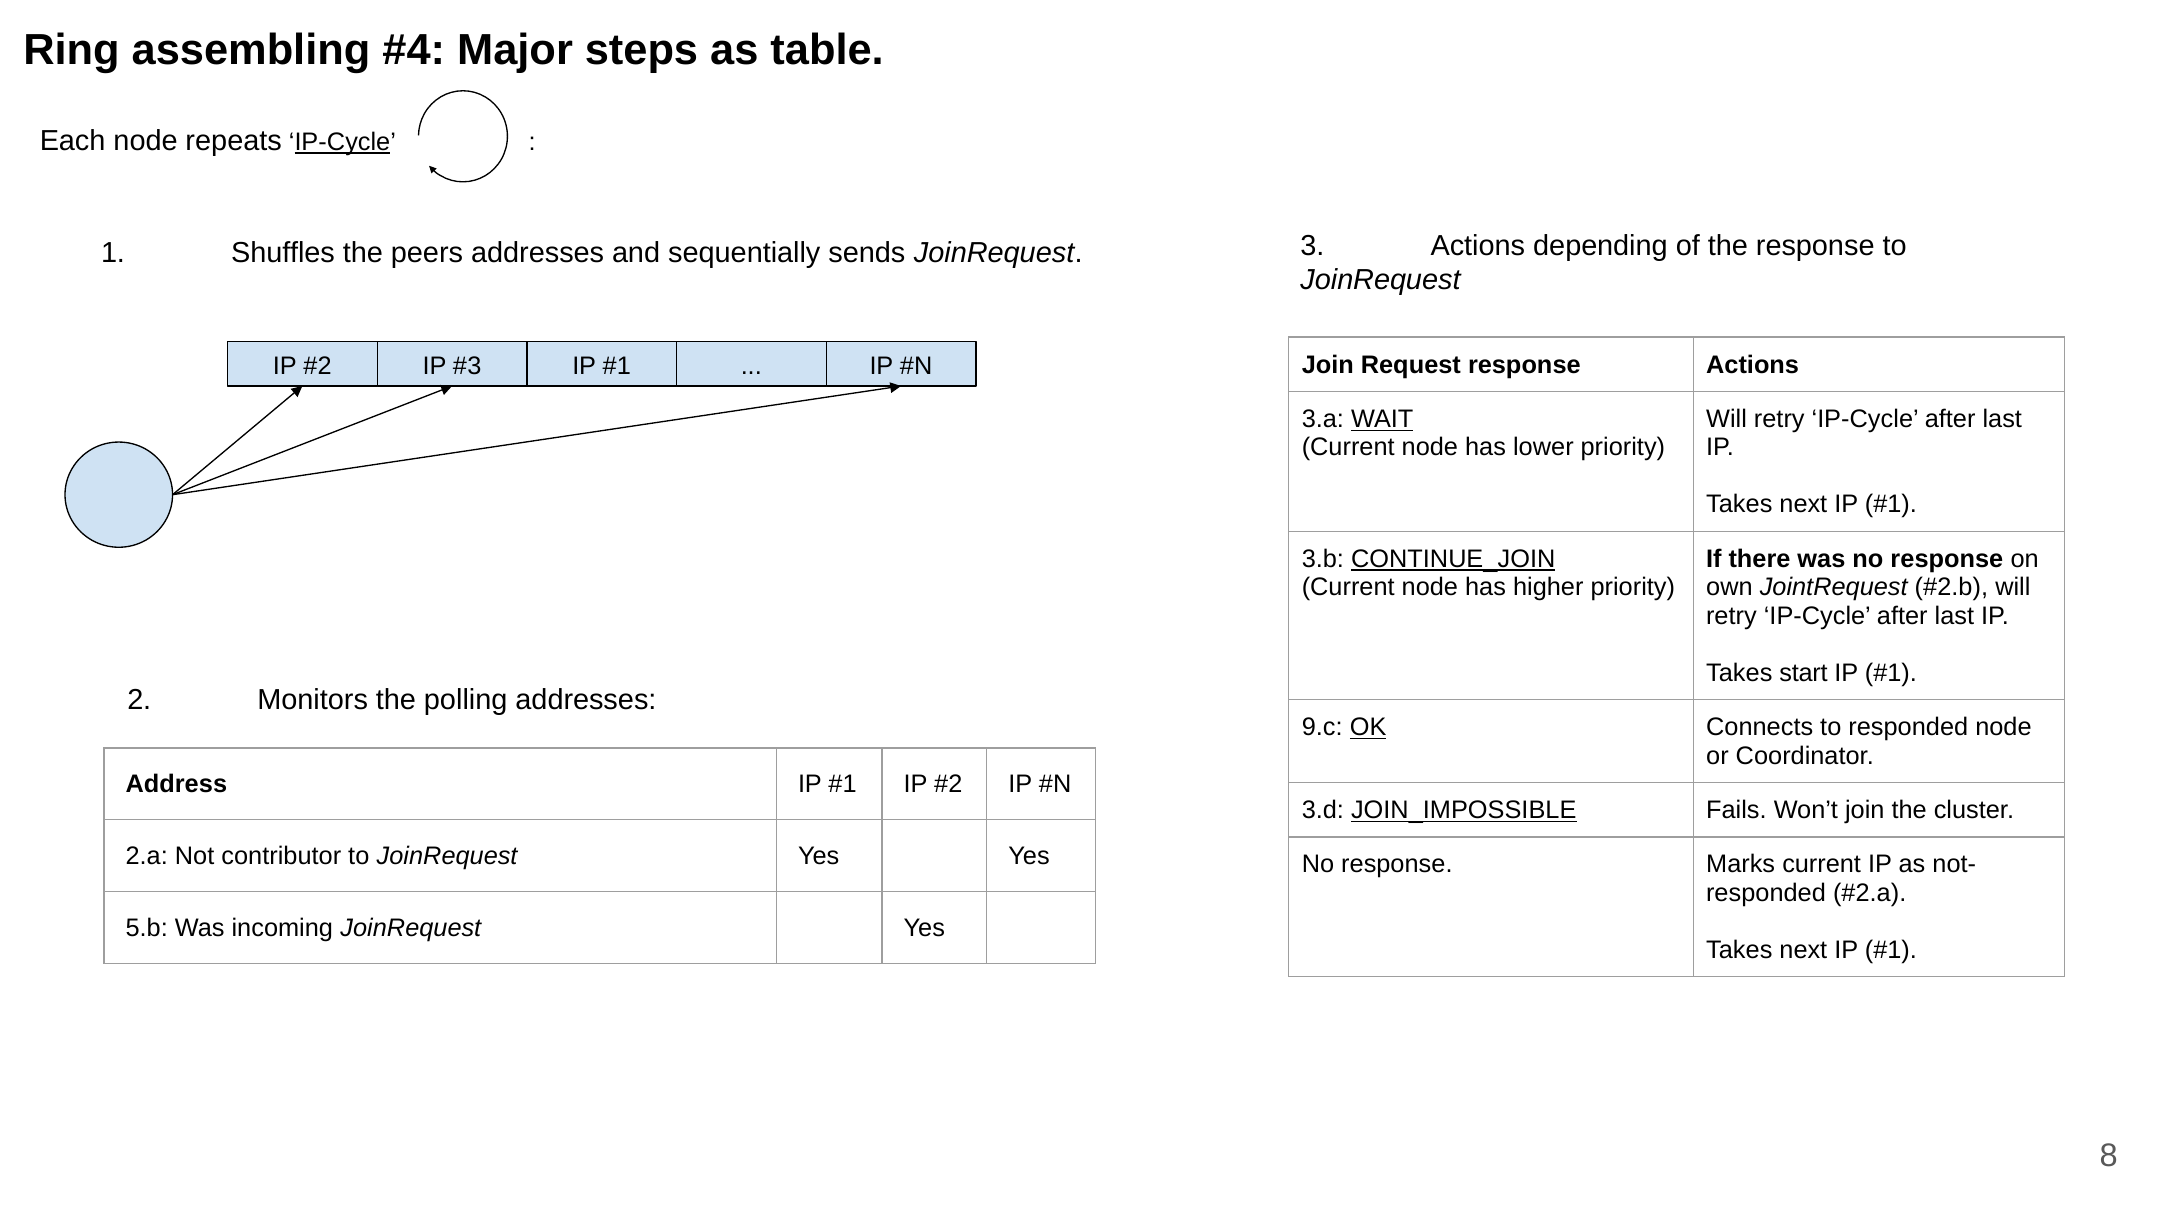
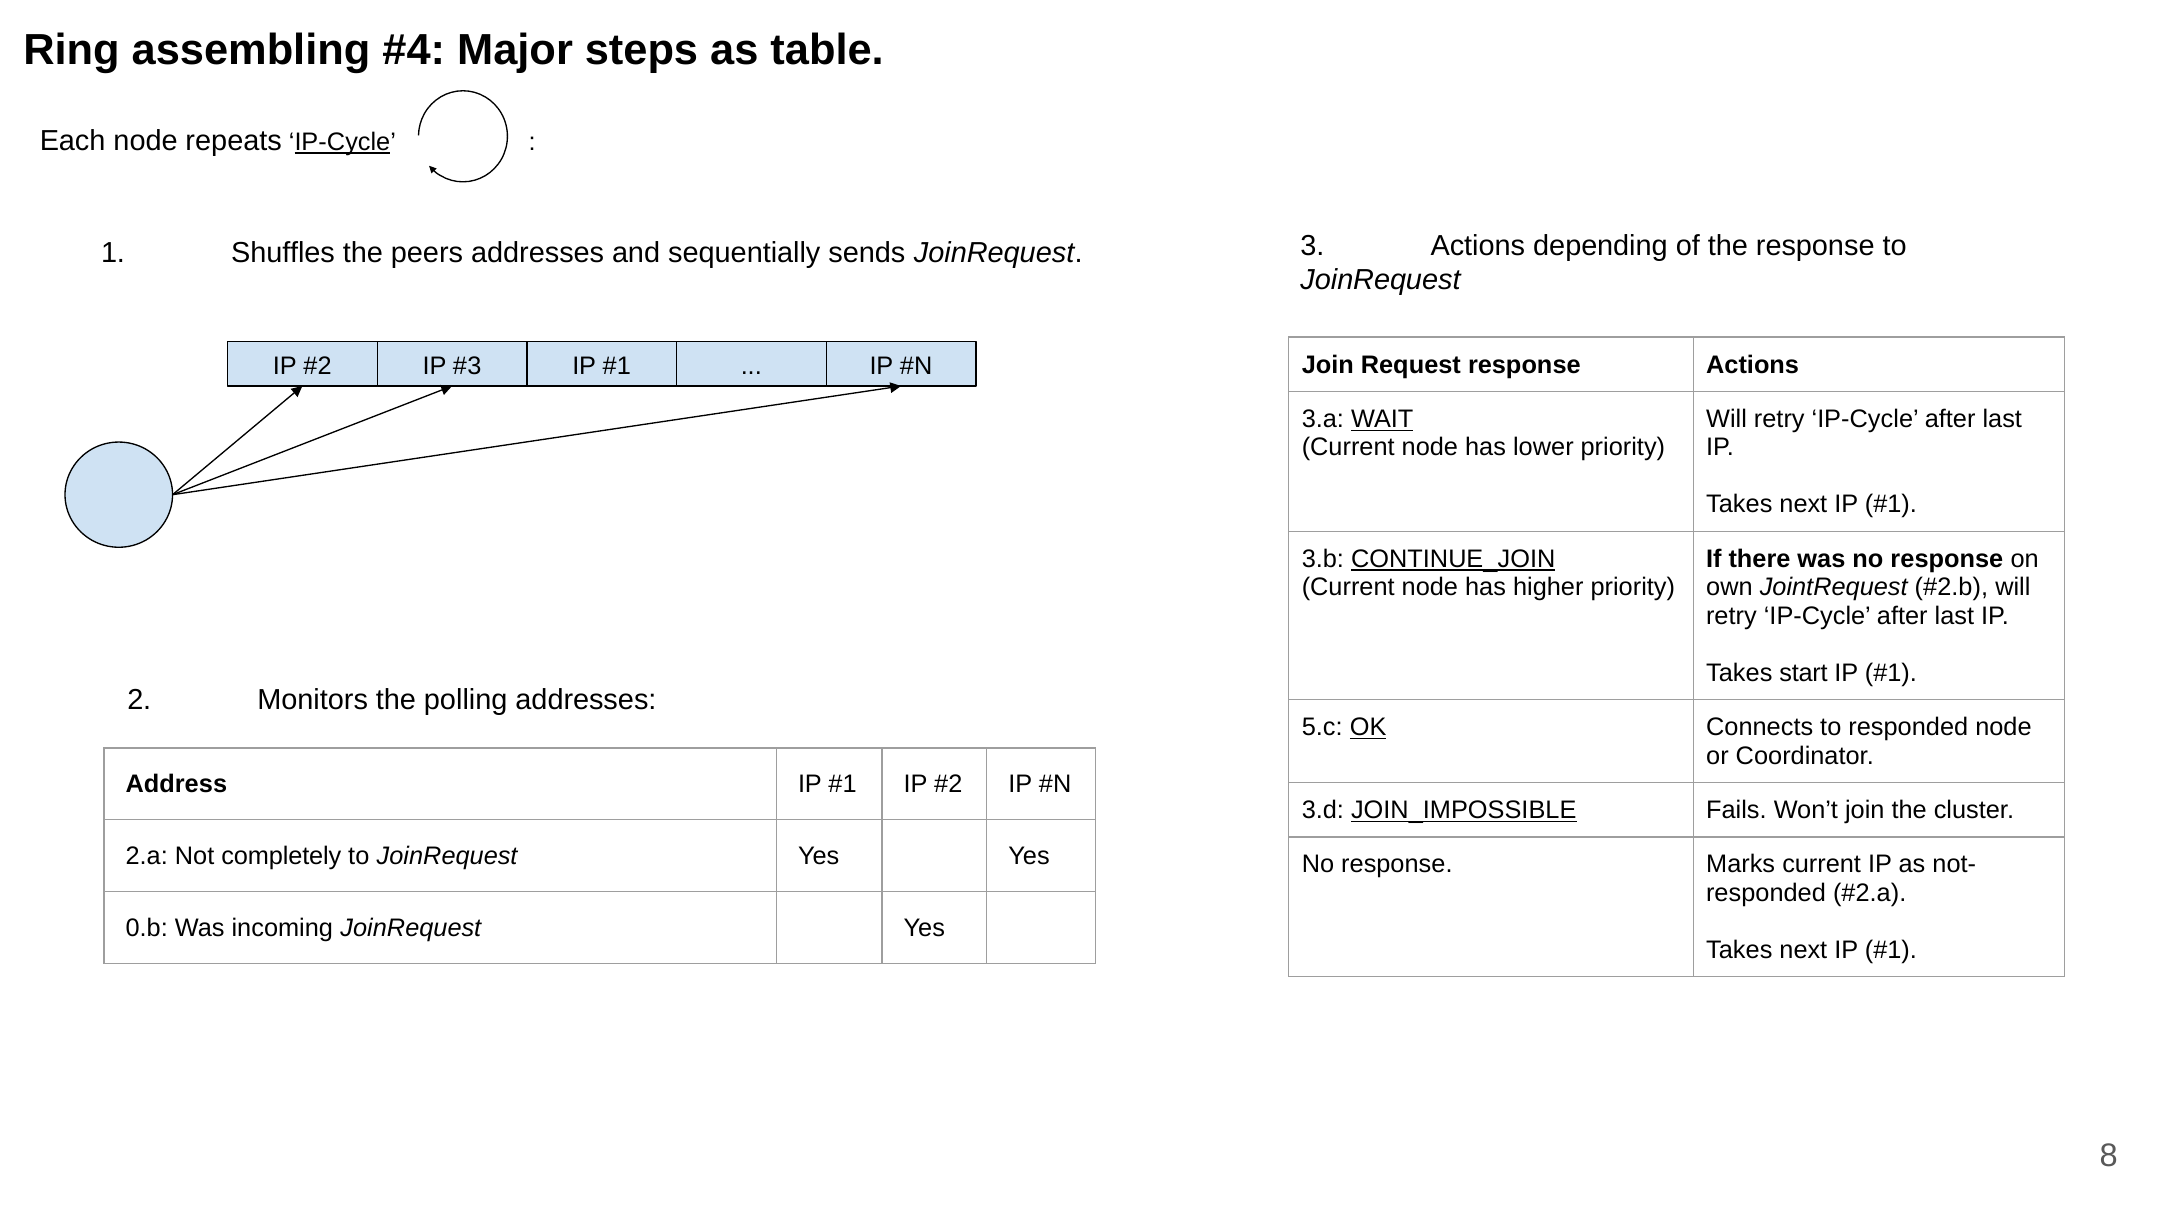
9.c: 9.c -> 5.c (1322, 727)
contributor: contributor -> completely (281, 856)
5.b: 5.b -> 0.b (147, 928)
